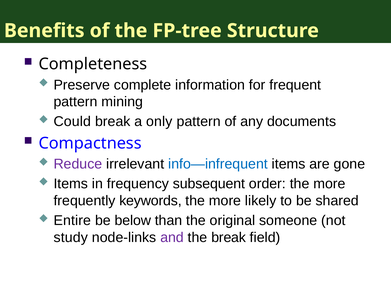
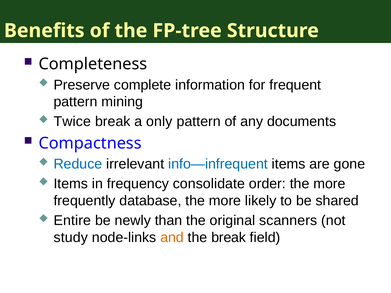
Could: Could -> Twice (72, 122)
Reduce colour: purple -> blue (78, 164)
subsequent: subsequent -> consolidate (209, 184)
keywords: keywords -> database (150, 201)
below: below -> newly (133, 221)
someone: someone -> scanners (288, 221)
and colour: purple -> orange (172, 238)
